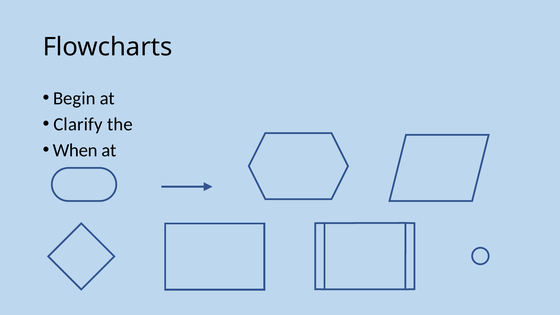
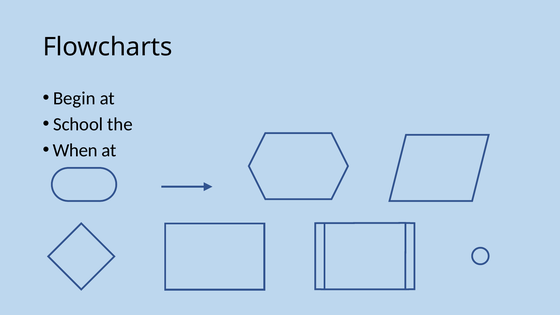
Clarify: Clarify -> School (78, 124)
